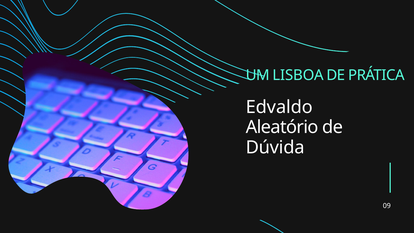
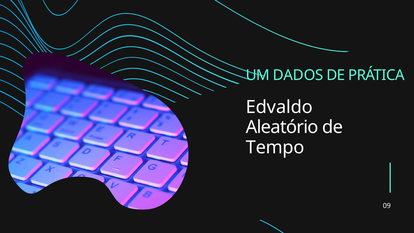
LISBOA: LISBOA -> DADOS (298, 75)
Dúvida: Dúvida -> Tempo (275, 147)
